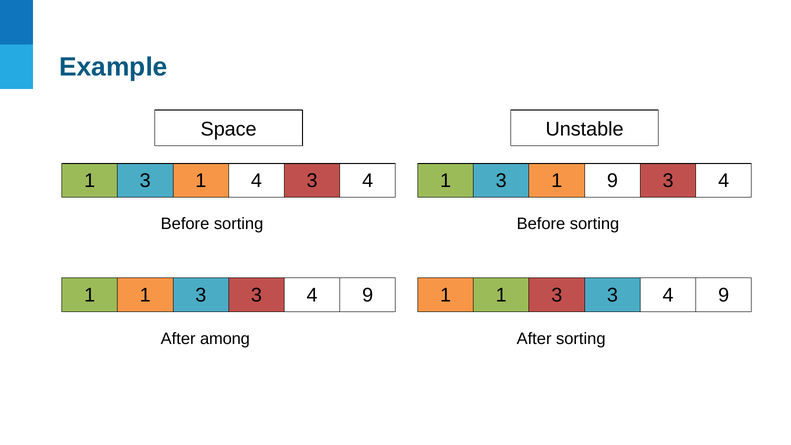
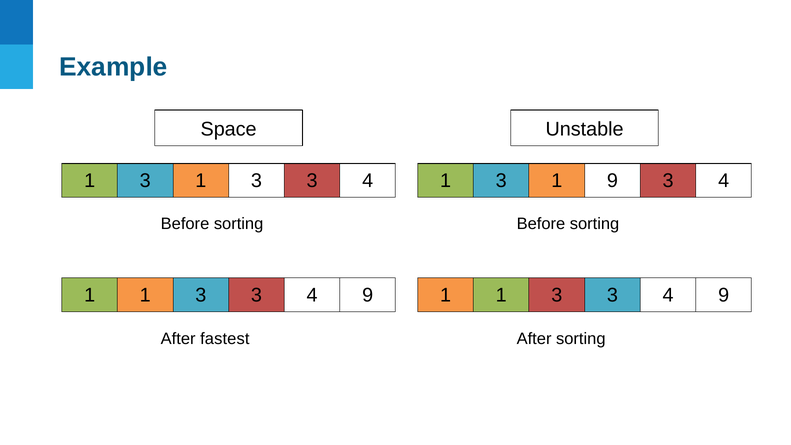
3 1 4: 4 -> 3 (256, 181)
among: among -> fastest (225, 339)
